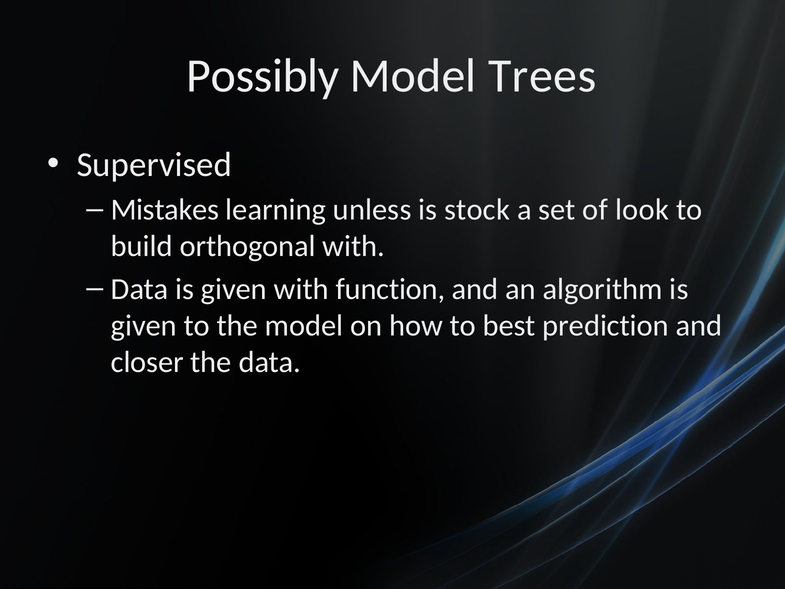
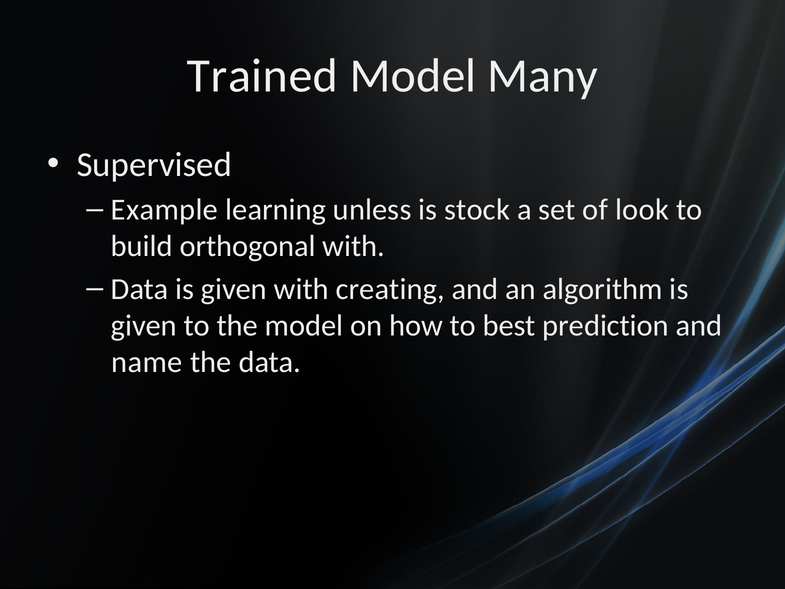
Possibly: Possibly -> Trained (263, 76)
Trees: Trees -> Many (543, 76)
Mistakes: Mistakes -> Example (165, 210)
function: function -> creating (390, 289)
closer: closer -> name (147, 362)
